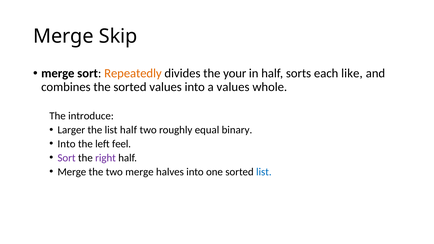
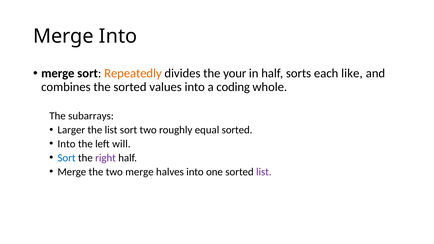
Merge Skip: Skip -> Into (118, 36)
a values: values -> coding (233, 87)
introduce: introduce -> subarrays (91, 116)
list half: half -> sort (129, 130)
equal binary: binary -> sorted (237, 130)
feel: feel -> will (121, 144)
Sort colour: purple -> blue (67, 158)
list colour: blue -> purple (264, 172)
